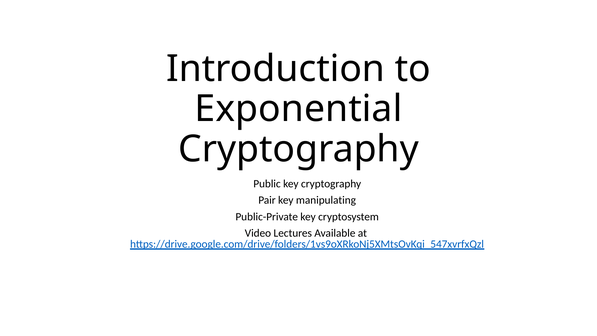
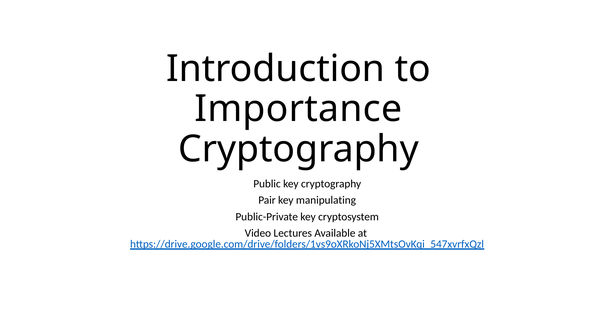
Exponential: Exponential -> Importance (298, 109)
